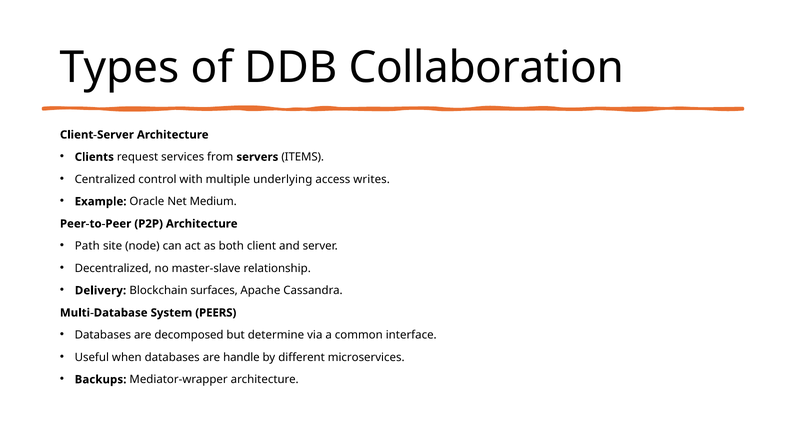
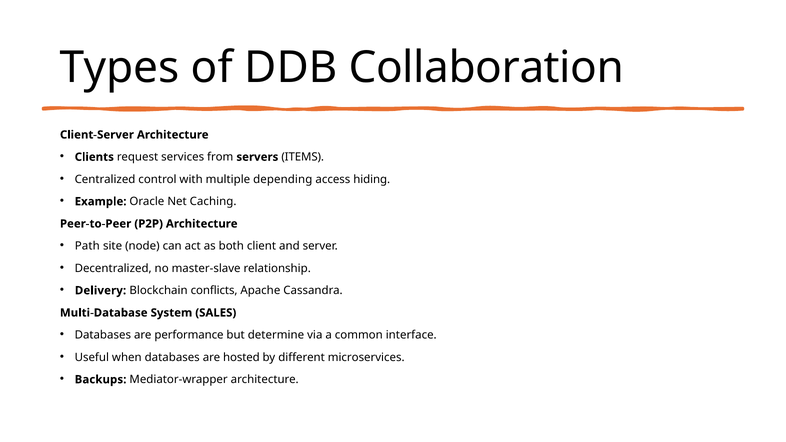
underlying: underlying -> depending (283, 179)
writes: writes -> hiding (372, 179)
Medium: Medium -> Caching (213, 202)
surfaces: surfaces -> conflicts (214, 291)
PEERS: PEERS -> SALES (216, 313)
decomposed: decomposed -> performance (189, 335)
handle: handle -> hosted (241, 357)
